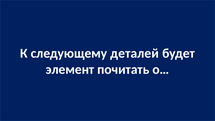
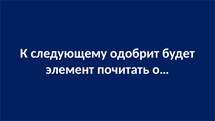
деталей: деталей -> одобрит (135, 53)
